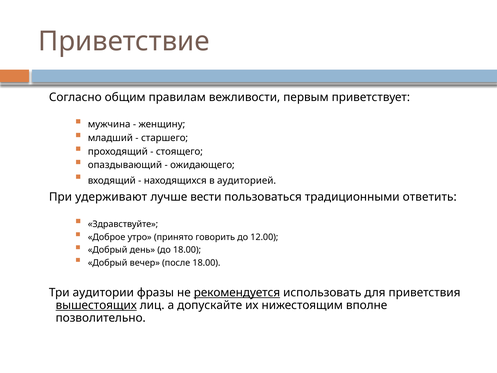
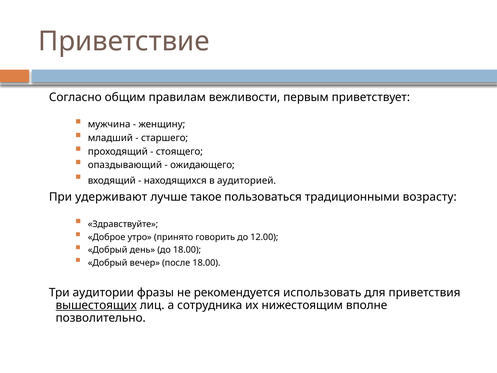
вести: вести -> такое (206, 197)
ответить: ответить -> возрасту (430, 197)
рекомендуется underline: present -> none (237, 292)
допускайте: допускайте -> сотрудника (210, 305)
